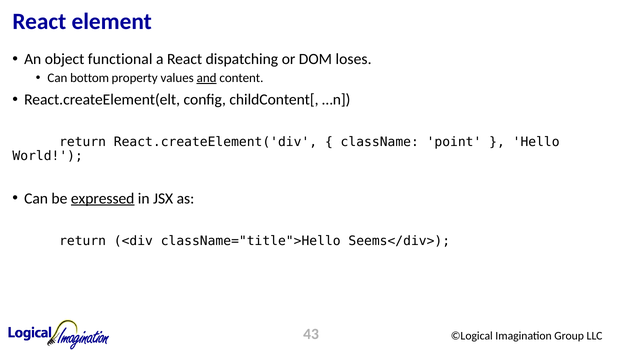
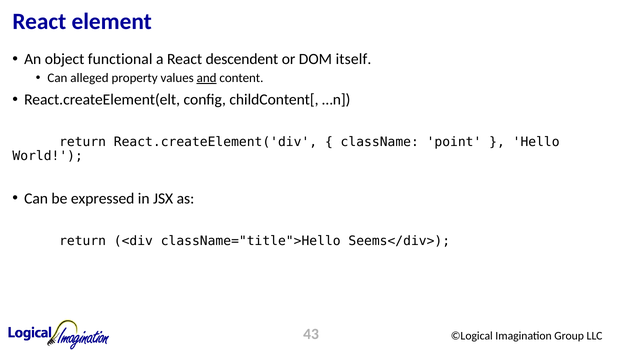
dispatching: dispatching -> descendent (242, 59)
loses: loses -> itself (354, 59)
bottom: bottom -> alleged (89, 78)
expressed underline: present -> none (103, 198)
